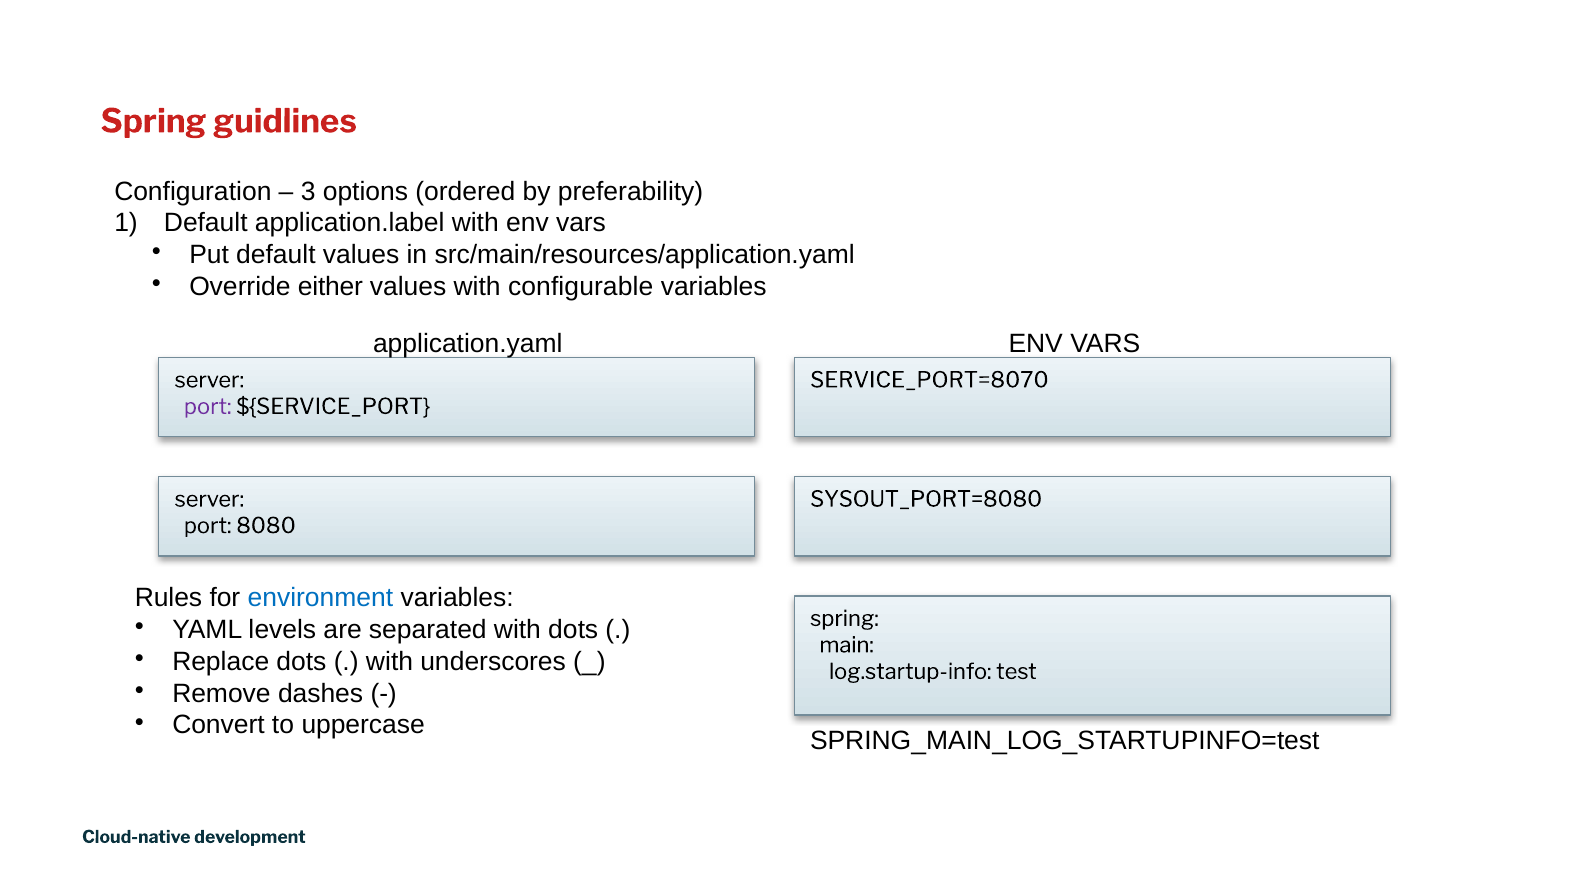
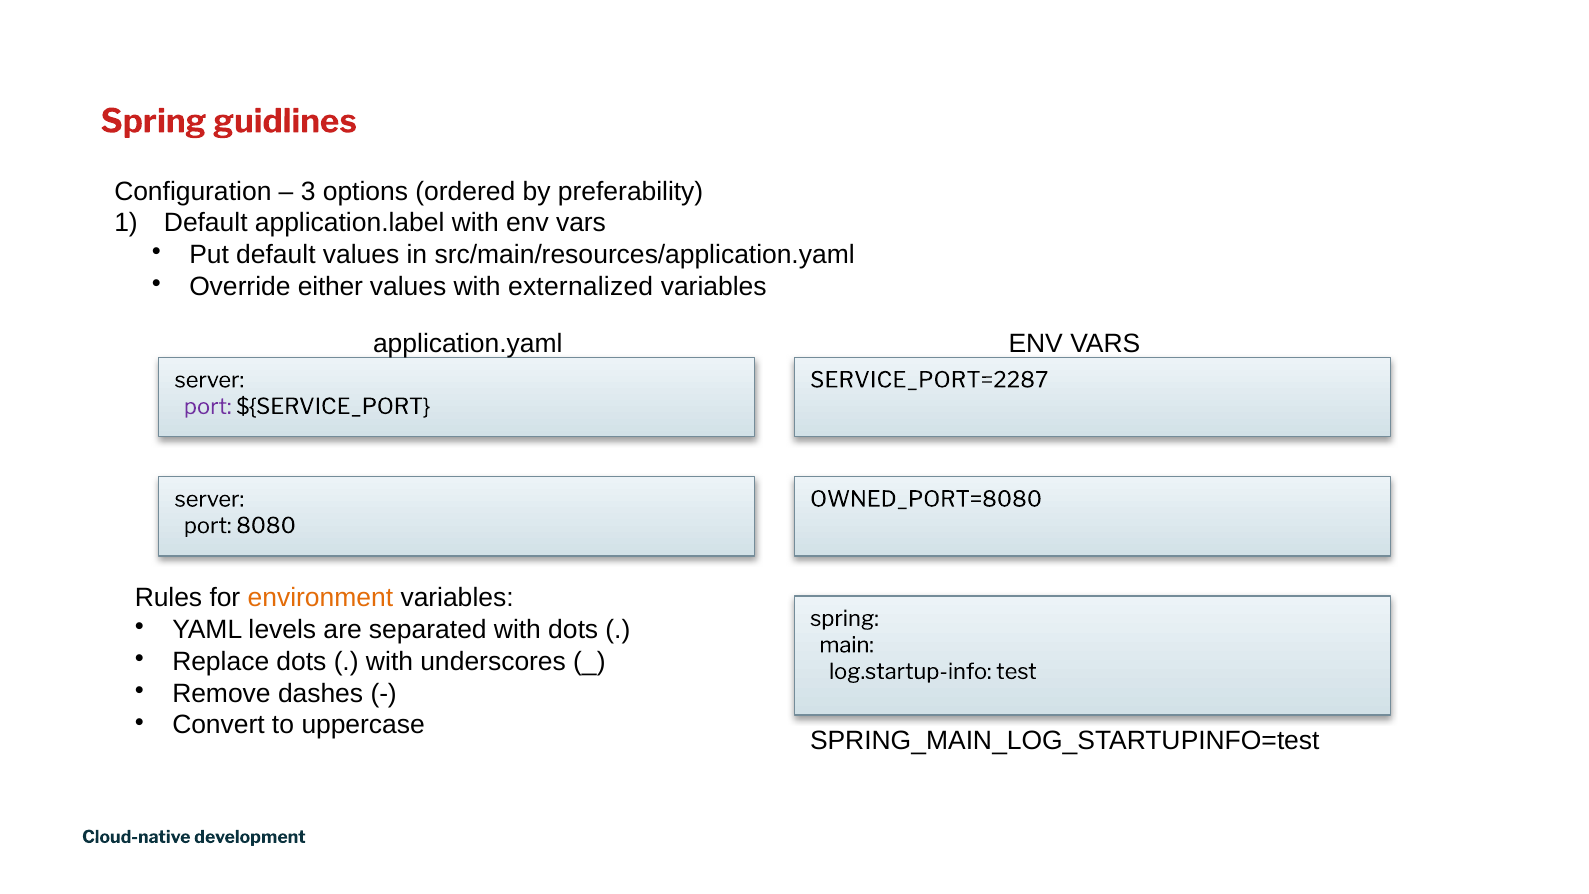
configurable: configurable -> externalized (581, 287)
SERVICE_PORT=8070: SERVICE_PORT=8070 -> SERVICE_PORT=2287 (929, 380)
SYSOUT_PORT=8080: SYSOUT_PORT=8080 -> OWNED_PORT=8080 (926, 499)
environment colour: blue -> orange (320, 598)
